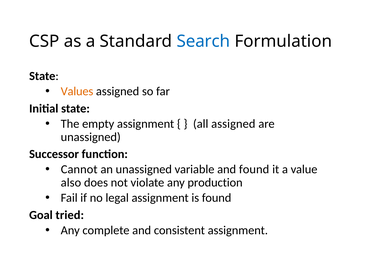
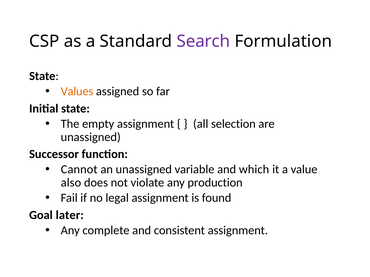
Search colour: blue -> purple (203, 41)
all assigned: assigned -> selection (233, 124)
and found: found -> which (254, 170)
tried: tried -> later (70, 215)
